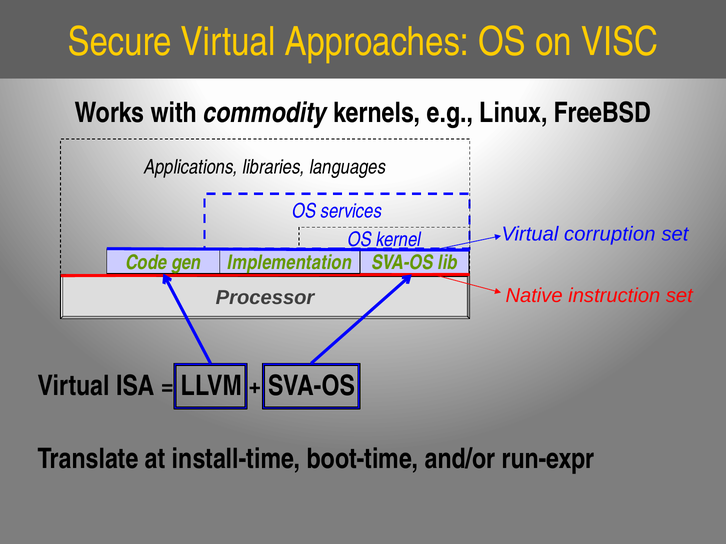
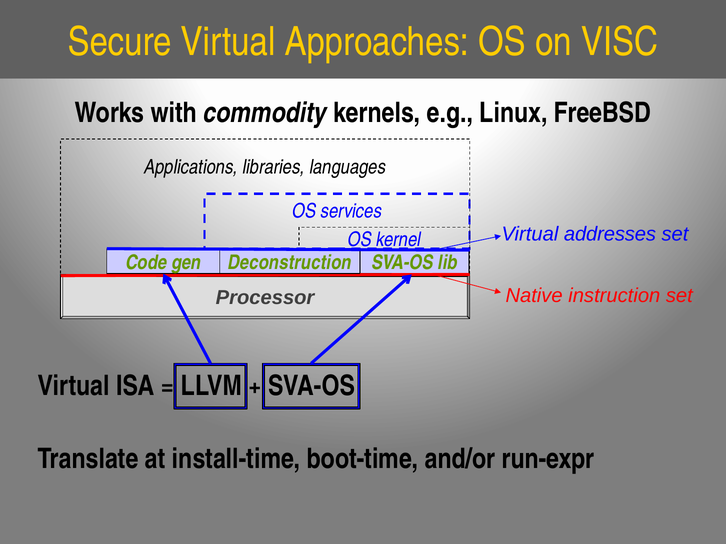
corruption: corruption -> addresses (610, 234)
Implementation: Implementation -> Deconstruction (290, 263)
